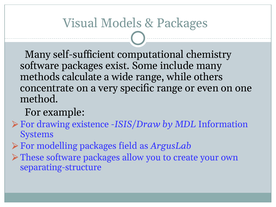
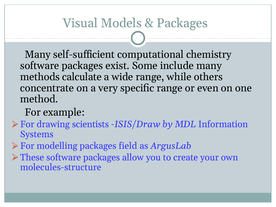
existence: existence -> scientists (90, 124)
separating-structure: separating-structure -> molecules-structure (61, 167)
